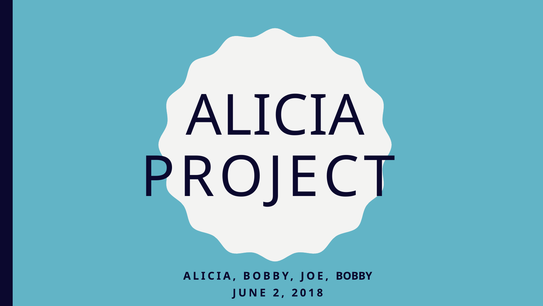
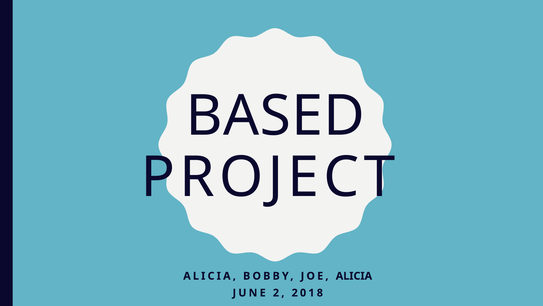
ALICIA: ALICIA -> BASED (275, 116)
JOE BOBBY: BOBBY -> ALICIA (354, 276)
